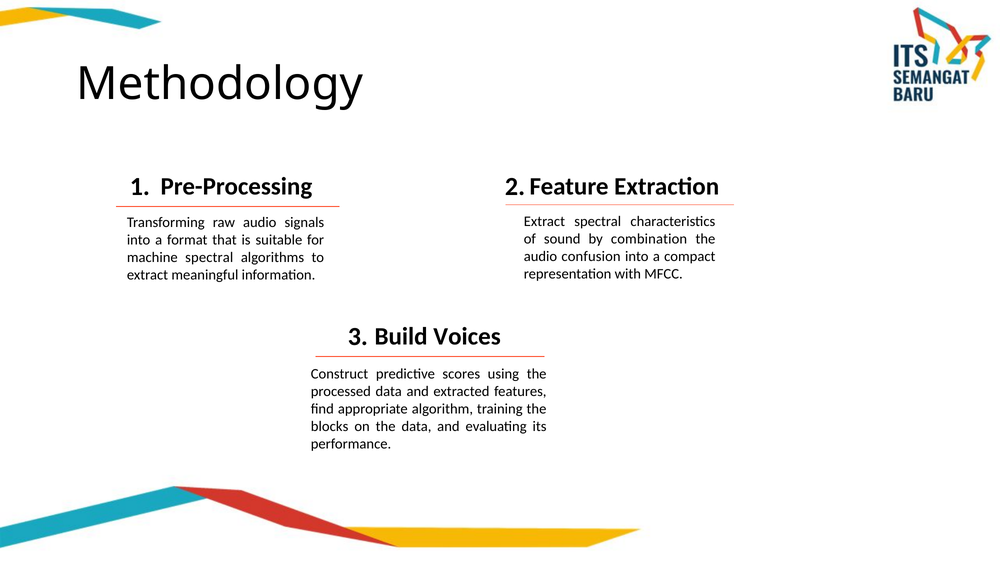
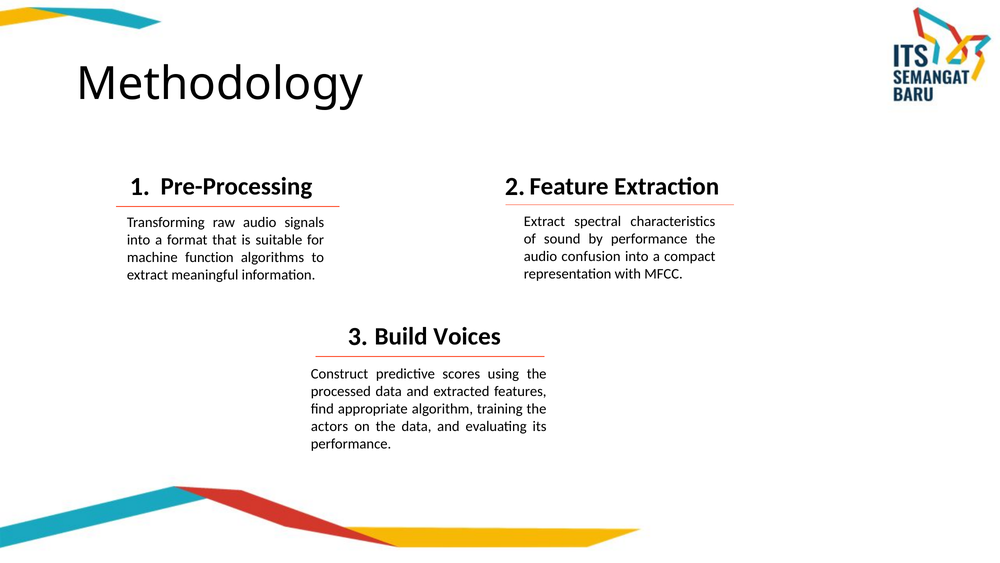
by combination: combination -> performance (649, 239)
machine spectral: spectral -> function (209, 257)
blocks: blocks -> actors (330, 426)
